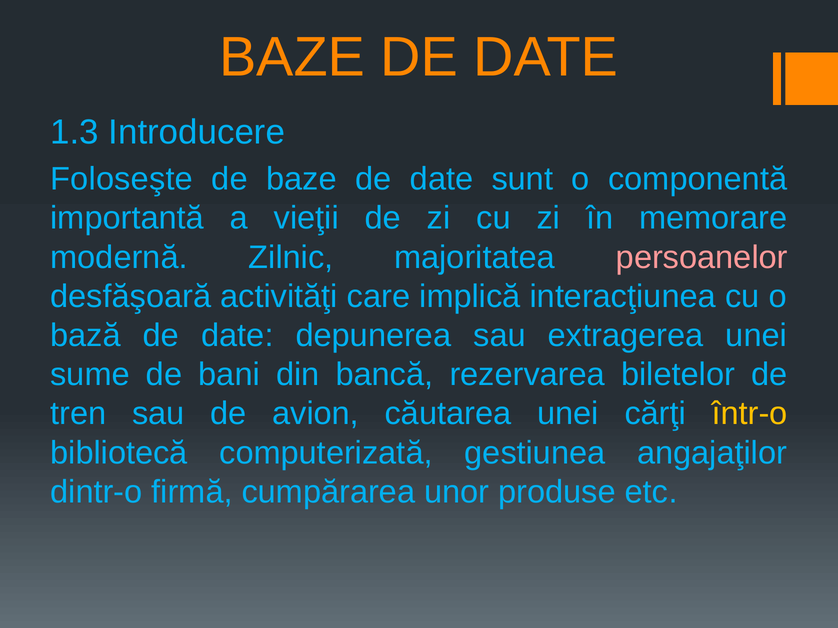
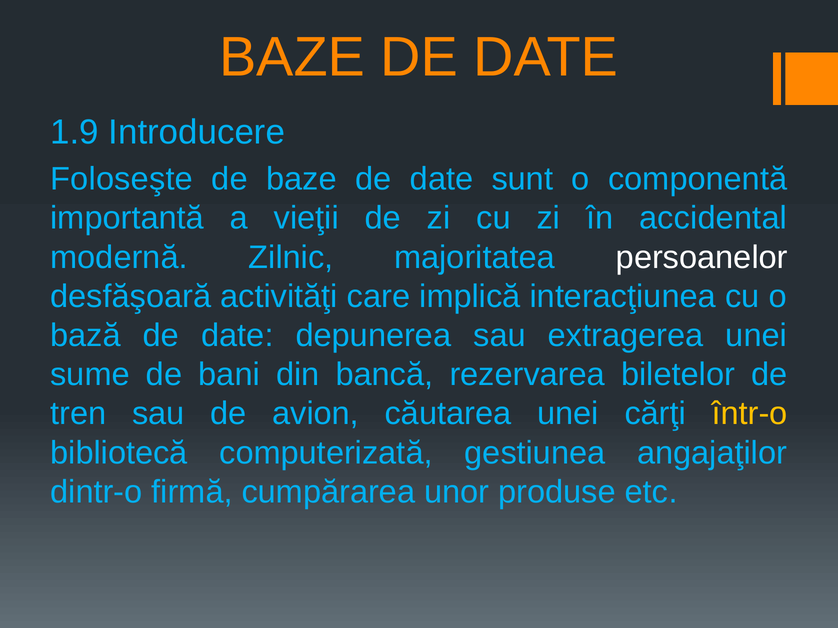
1.3: 1.3 -> 1.9 (75, 132)
memorare: memorare -> accidental (713, 218)
persoanelor colour: pink -> white (702, 257)
